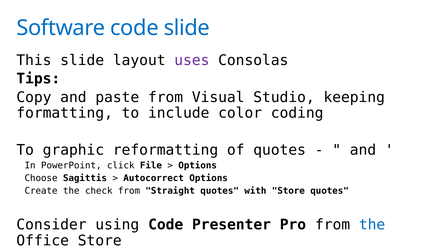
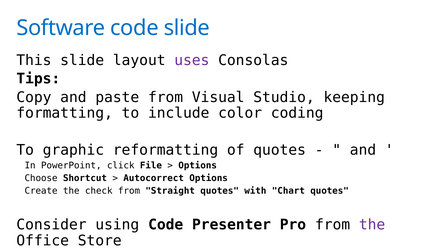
Sagittis: Sagittis -> Shortcut (85, 178)
with Store: Store -> Chart (288, 191)
the colour: blue -> purple (372, 225)
